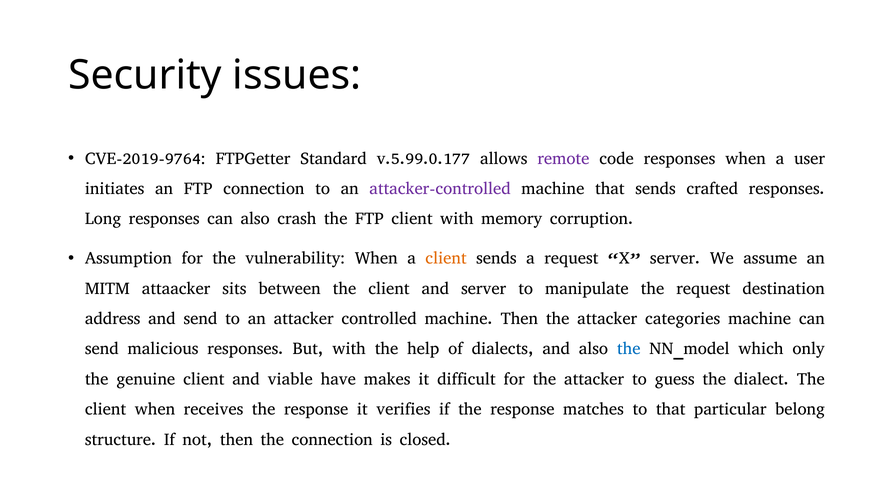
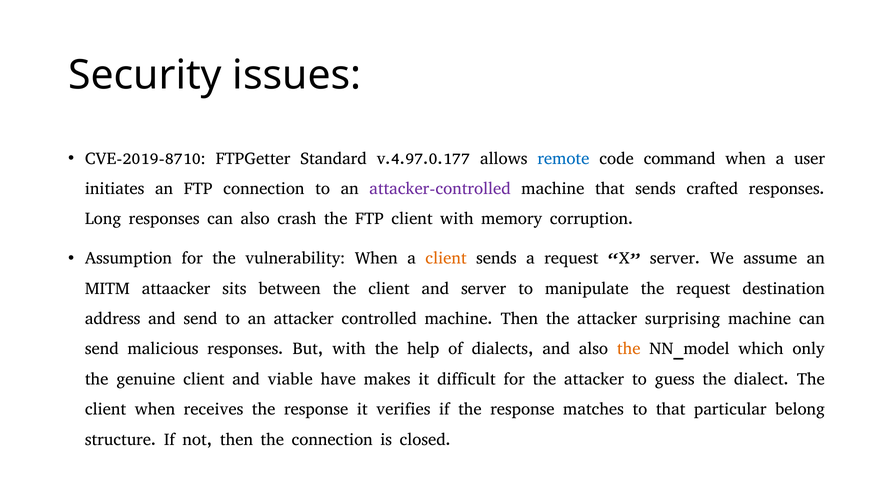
CVE-2019-9764: CVE-2019-9764 -> CVE-2019-8710 (145, 159)
v.5.99.0.177: v.5.99.0.177 -> v.4.97.0.177 (423, 159)
remote colour: purple -> blue (563, 159)
code responses: responses -> command (680, 159)
categories: categories -> surprising (683, 319)
the colour: blue -> orange (629, 349)
